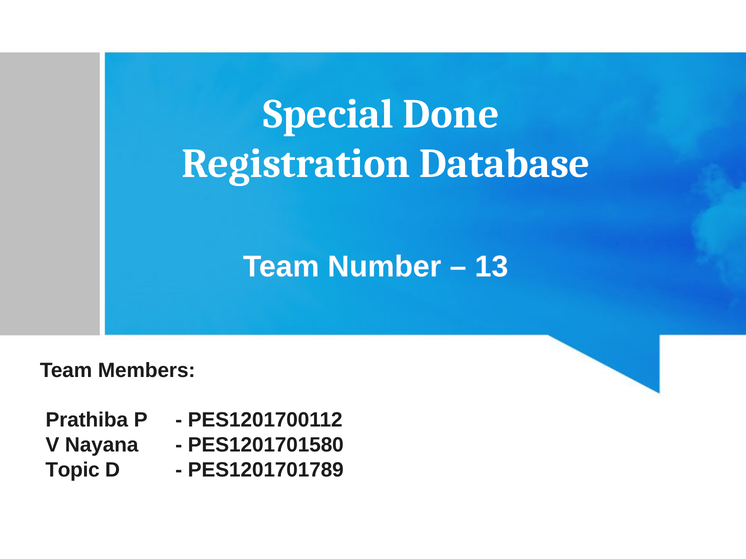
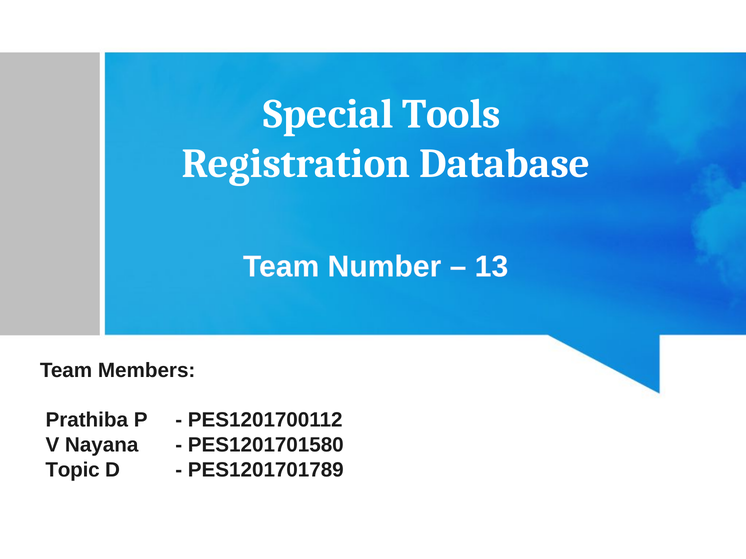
Done: Done -> Tools (451, 114)
